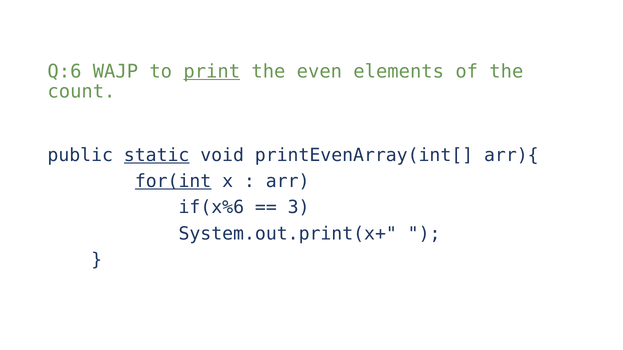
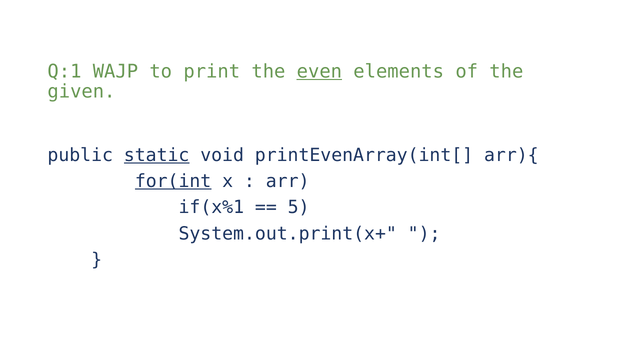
Q:6: Q:6 -> Q:1 (64, 72)
print underline: present -> none (212, 72)
even underline: none -> present (319, 72)
count: count -> given (81, 92)
if(x%6: if(x%6 -> if(x%1 (211, 208)
3: 3 -> 5 (299, 208)
